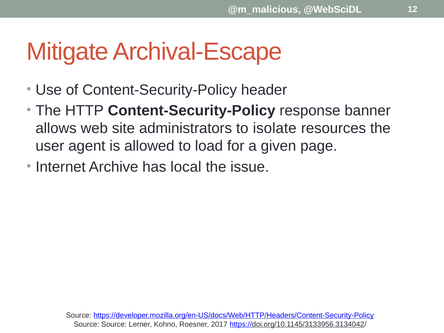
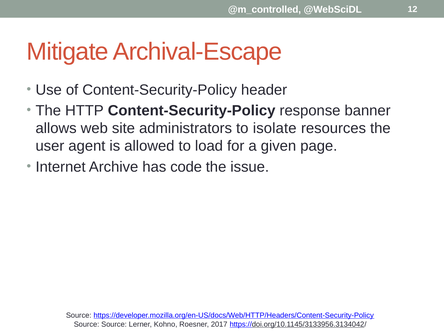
@m_malicious: @m_malicious -> @m_controlled (265, 10)
local: local -> code (186, 167)
